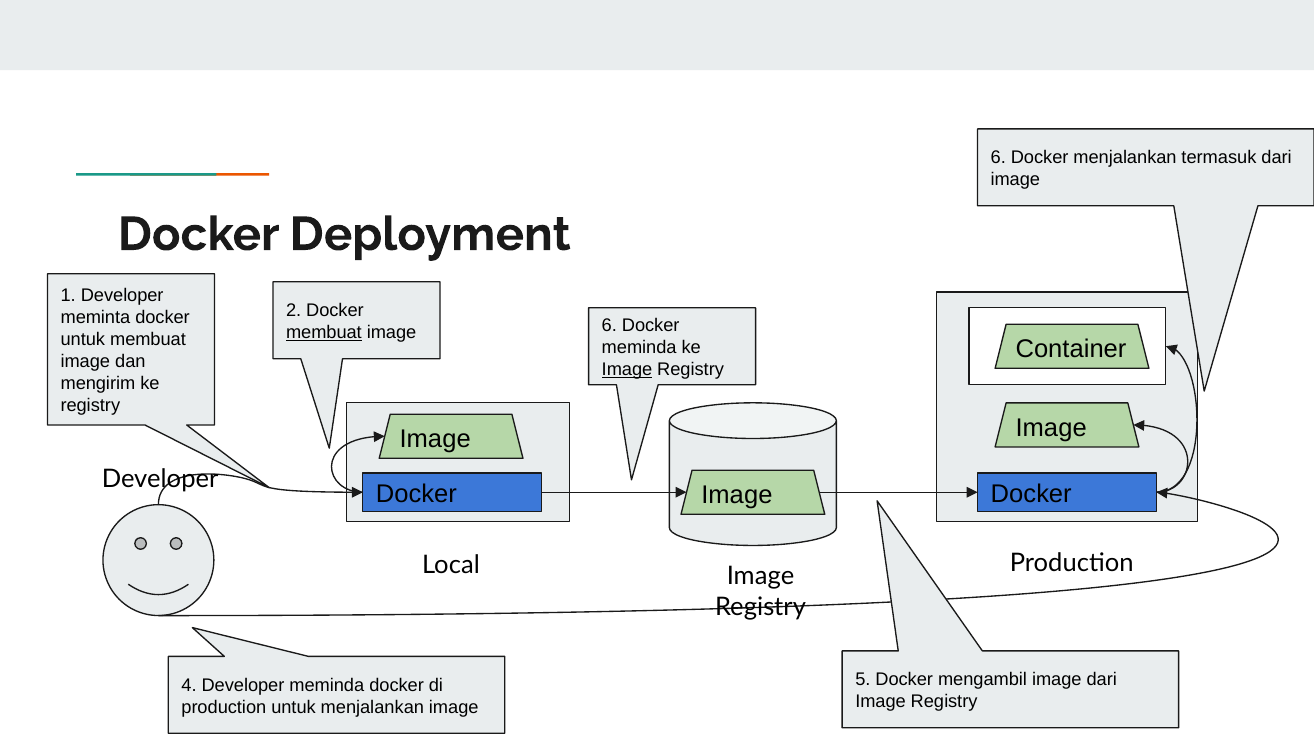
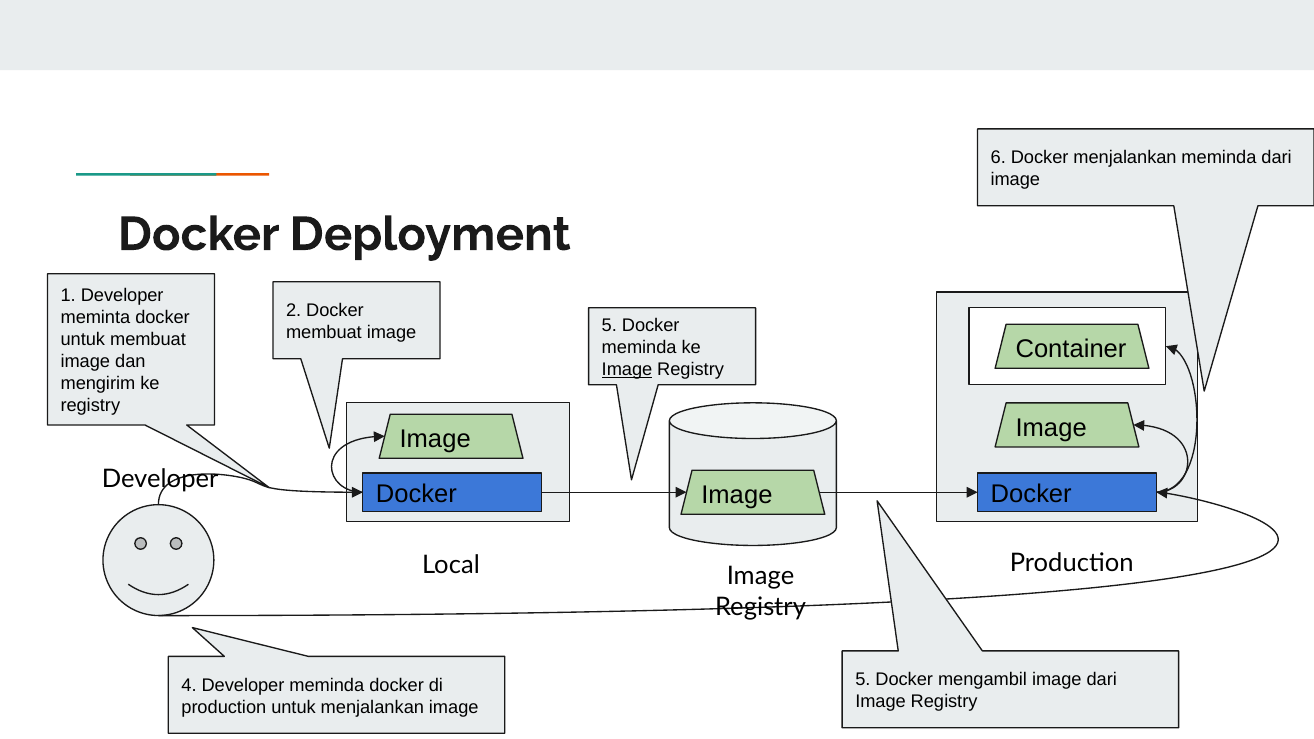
menjalankan termasuk: termasuk -> meminda (1219, 158)
membuat underline: present -> none (324, 333)
6: 6 -> 5 (609, 326)
